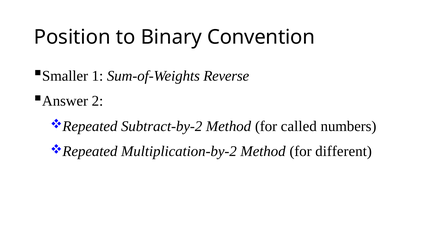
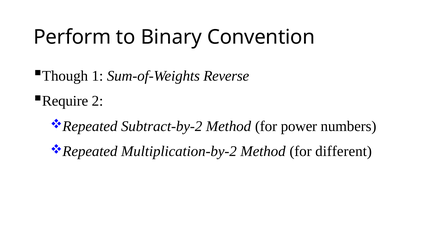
Position: Position -> Perform (72, 37)
Smaller: Smaller -> Though (65, 76)
Answer: Answer -> Require (65, 101)
called: called -> power (299, 126)
